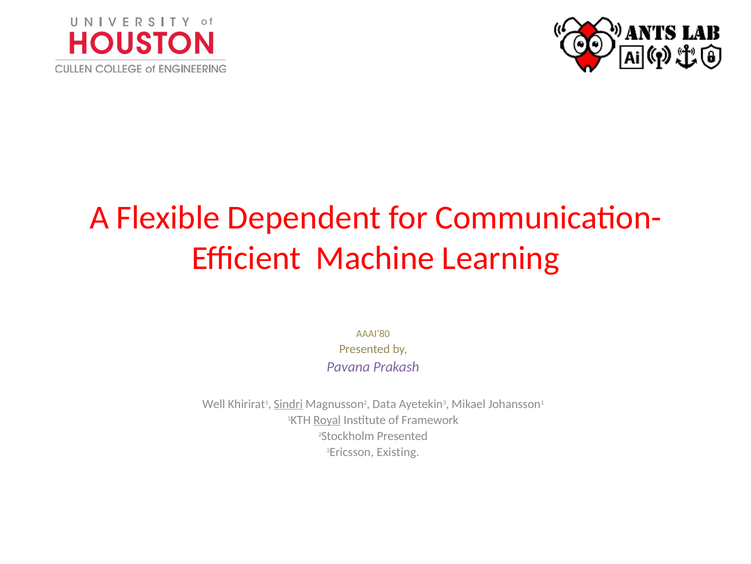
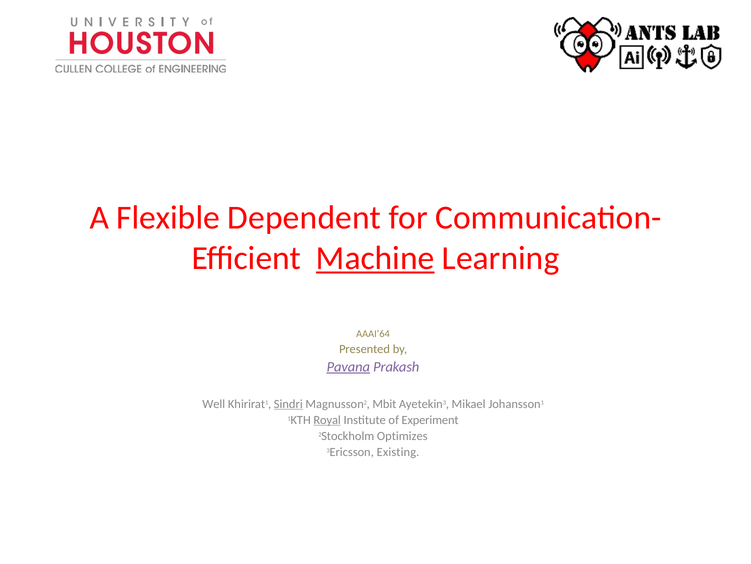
Machine underline: none -> present (375, 258)
AAAI’80: AAAI’80 -> AAAI’64 (373, 334)
Pavana underline: none -> present (348, 367)
Data: Data -> Mbit (384, 404)
Framework: Framework -> Experiment (430, 420)
2Stockholm Presented: Presented -> Optimizes (402, 436)
